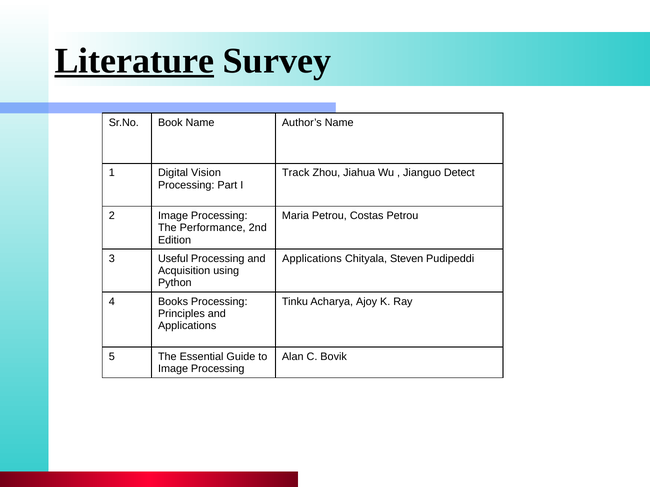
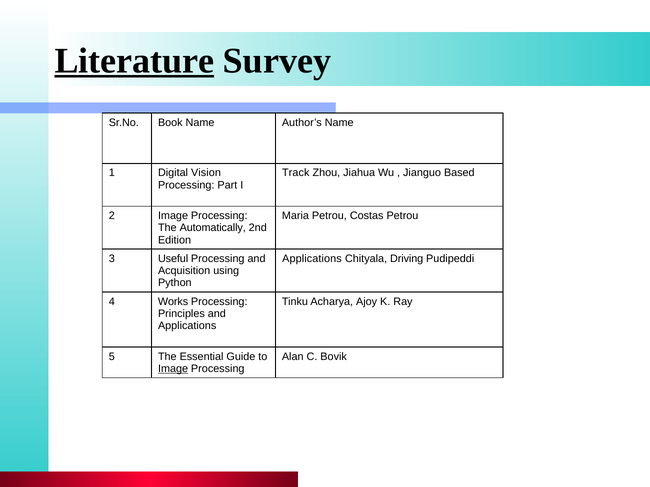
Detect: Detect -> Based (459, 173)
Performance: Performance -> Automatically (213, 228)
Steven: Steven -> Driving (407, 259)
Books: Books -> Works (173, 302)
Image underline: none -> present (173, 369)
